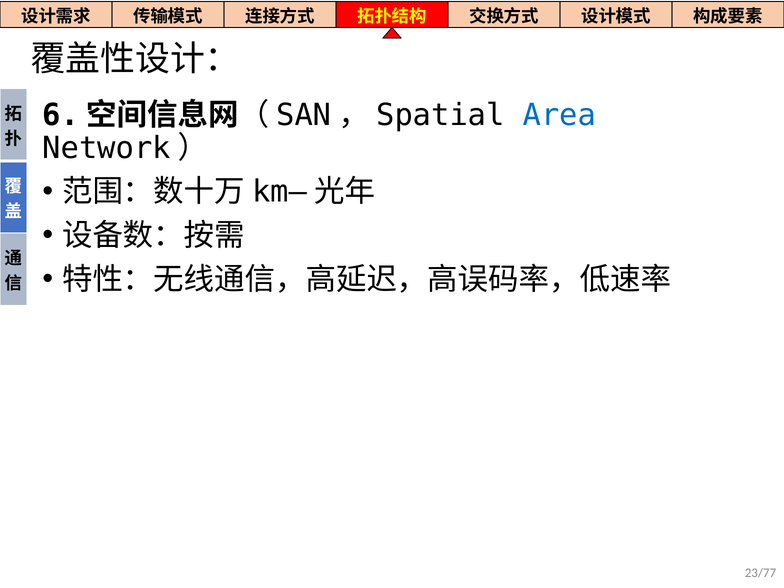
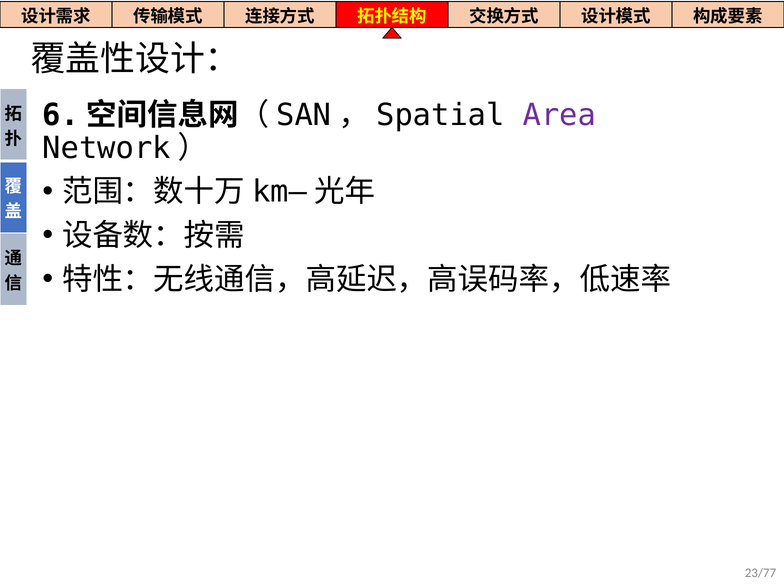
Area colour: blue -> purple (559, 115)
